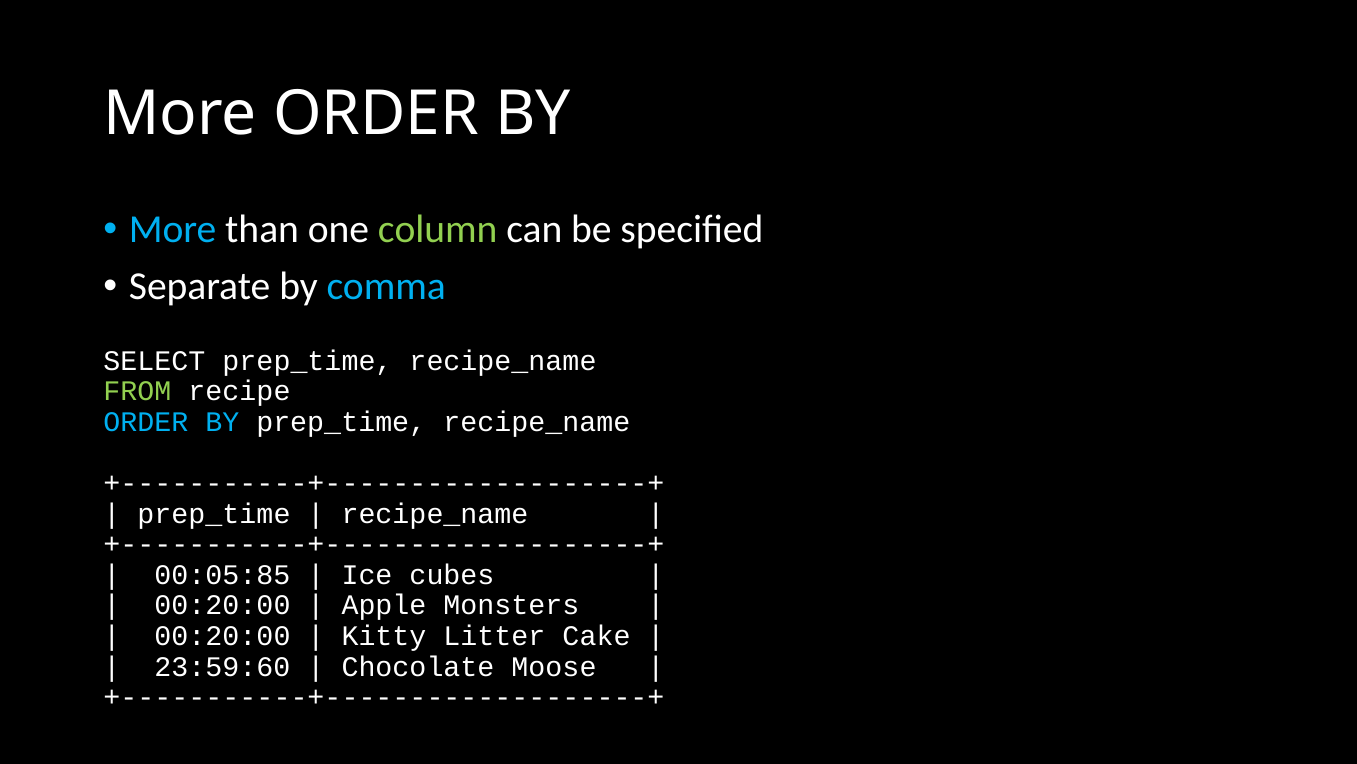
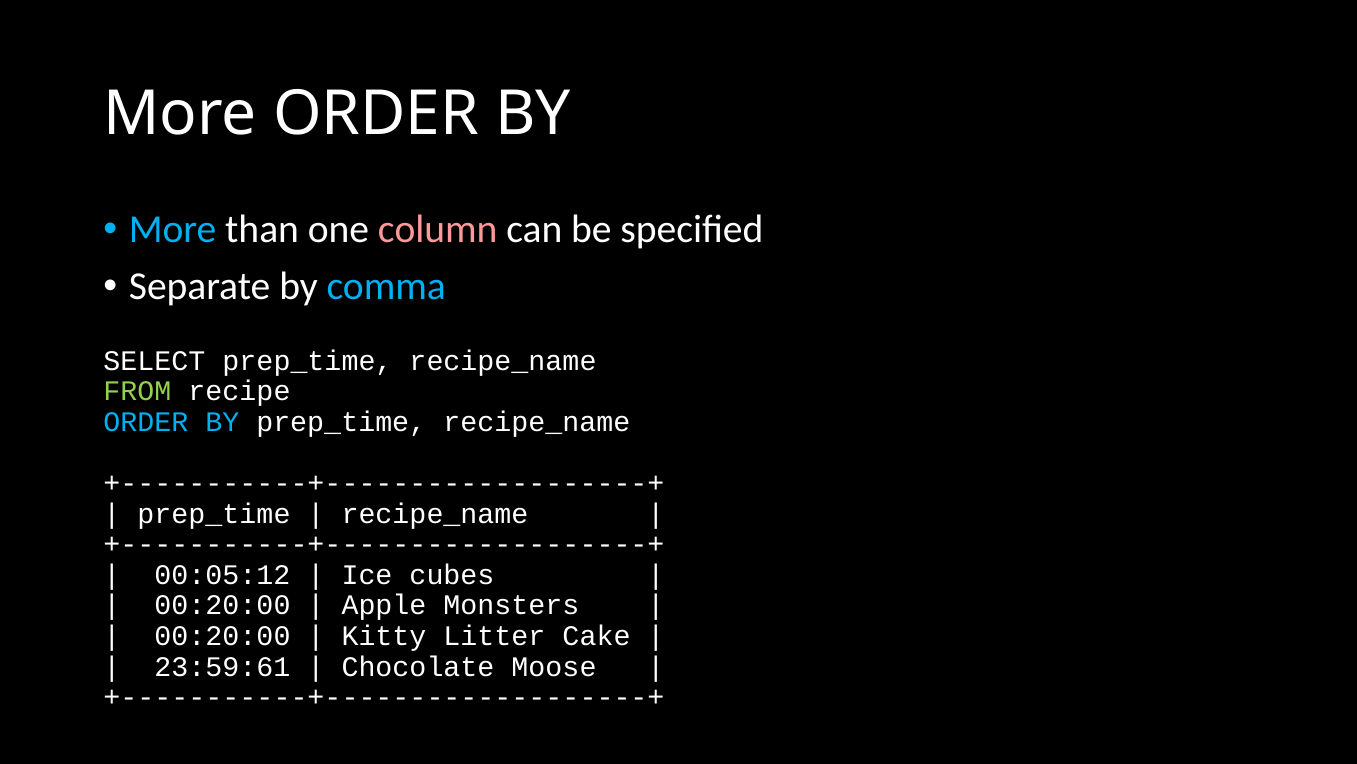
column colour: light green -> pink (438, 229)
00:05:85: 00:05:85 -> 00:05:12 (222, 574)
23:59:60: 23:59:60 -> 23:59:61 (222, 666)
